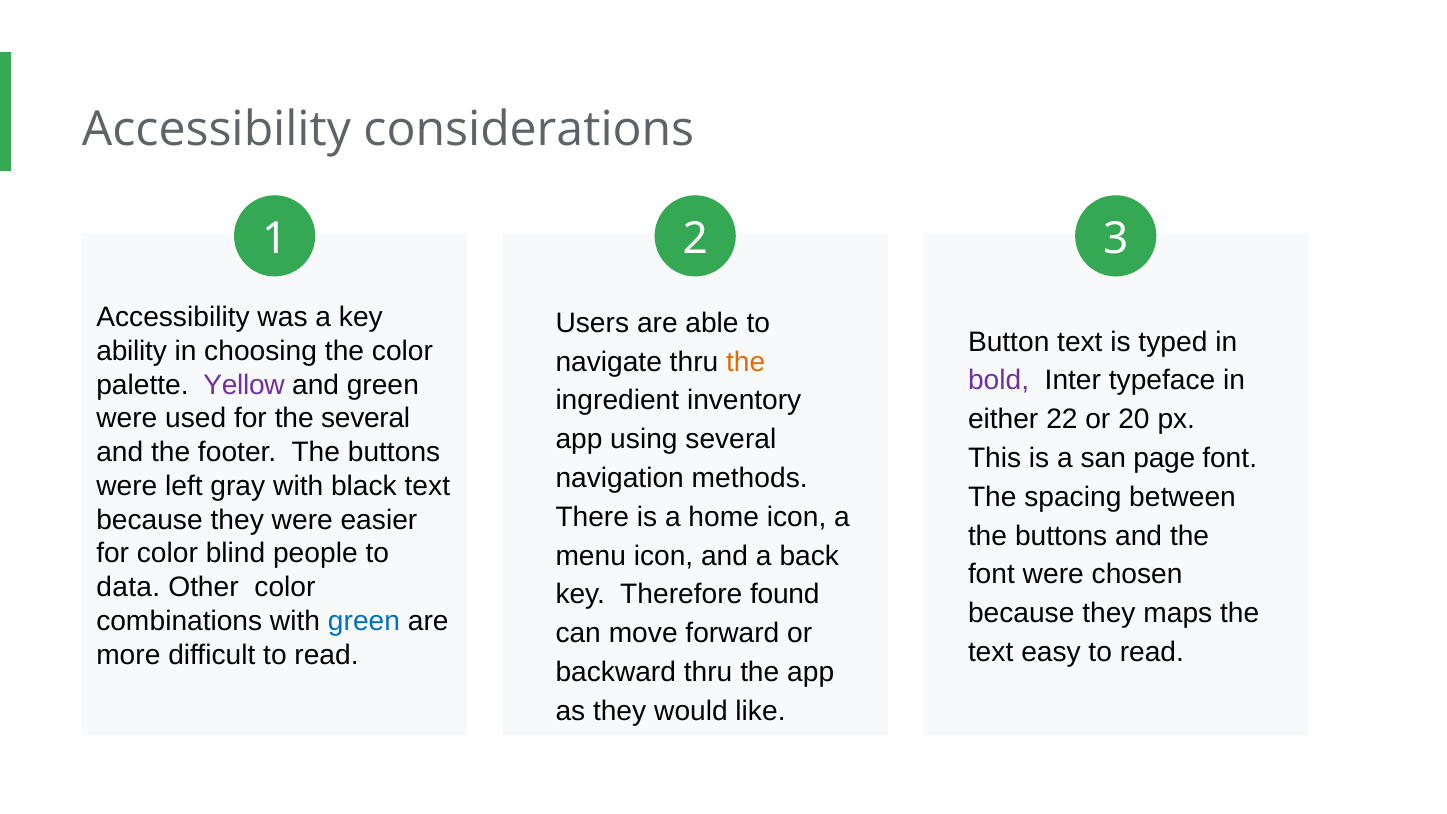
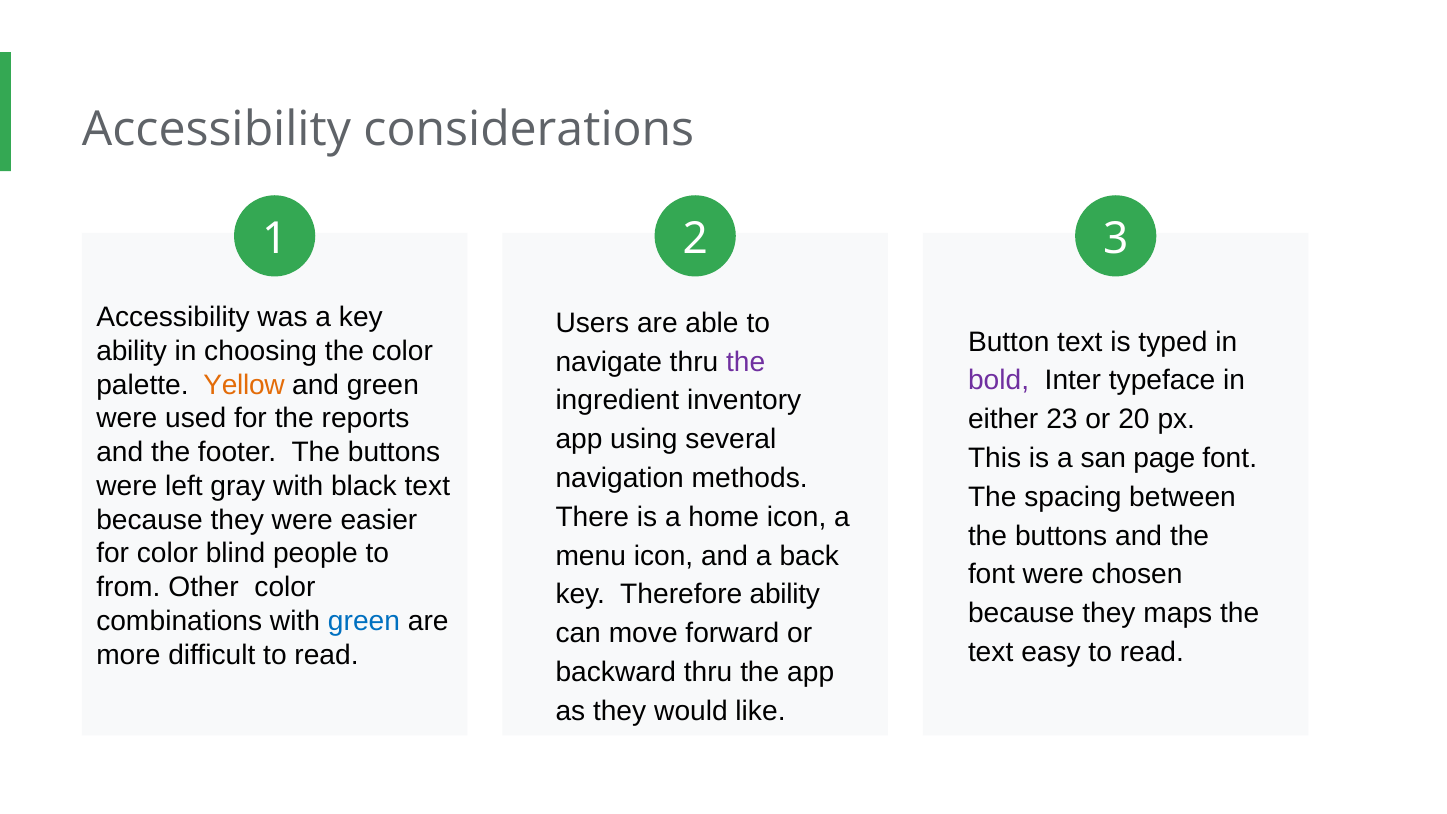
the colour: orange -> purple (746, 362)
Yellow colour: purple -> orange (244, 385)
the several: several -> reports (366, 418)
22: 22 -> 23 (1062, 419)
data: data -> from (128, 587)
Therefore found: found -> ability (785, 595)
